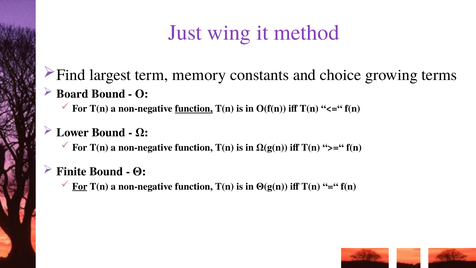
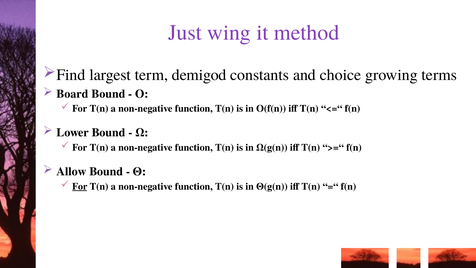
memory: memory -> demigod (199, 75)
function underline: present -> none (194, 109)
Finite: Finite -> Allow (72, 171)
